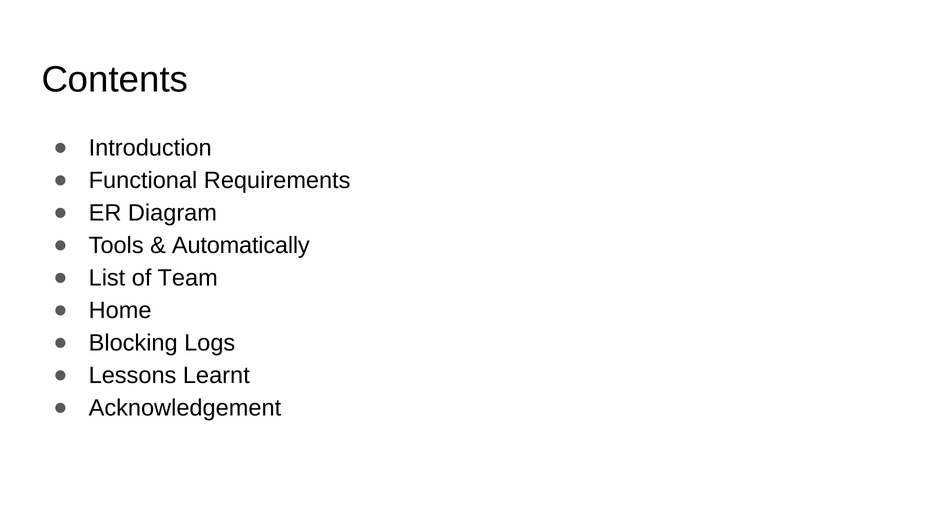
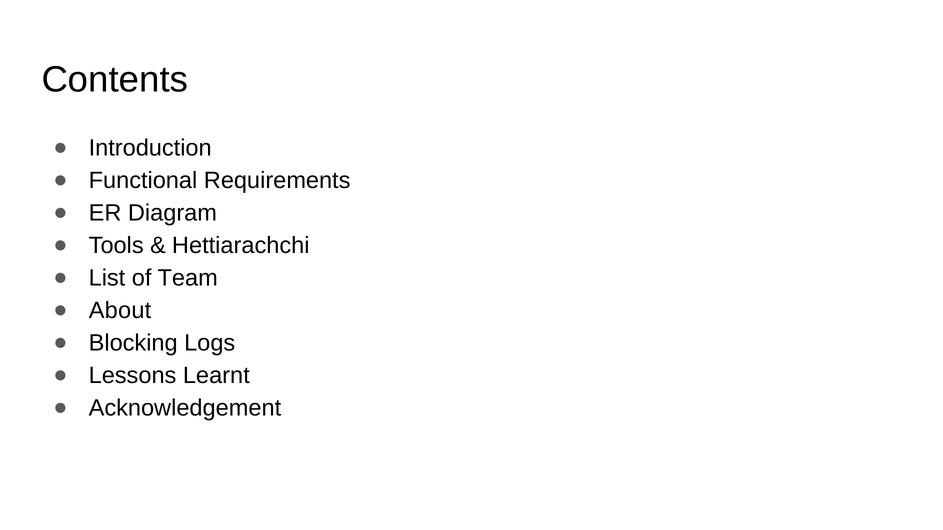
Automatically: Automatically -> Hettiarachchi (241, 246)
Home: Home -> About (120, 311)
